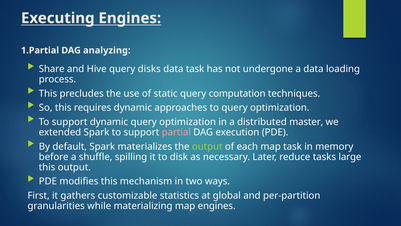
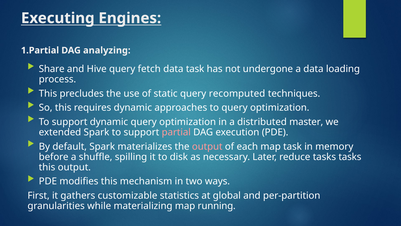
disks: disks -> fetch (149, 69)
computation: computation -> recomputed (237, 93)
output colour: light green -> pink (207, 146)
tasks large: large -> tasks (350, 157)
map engines: engines -> running (217, 206)
